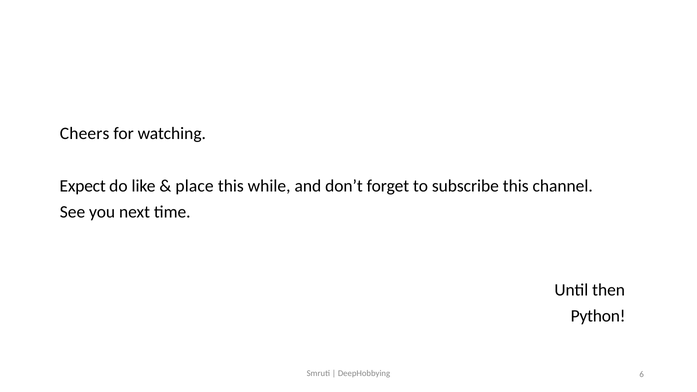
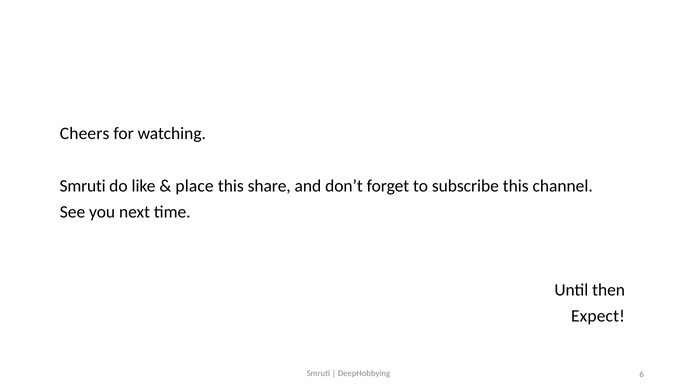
Expect: Expect -> Smruti (83, 186)
while: while -> share (269, 186)
Python: Python -> Expect (598, 316)
